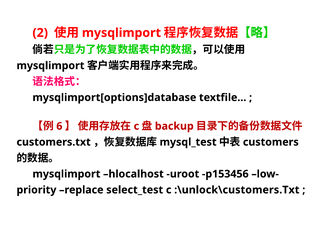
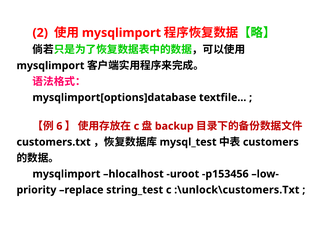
select_test: select_test -> string_test (135, 190)
